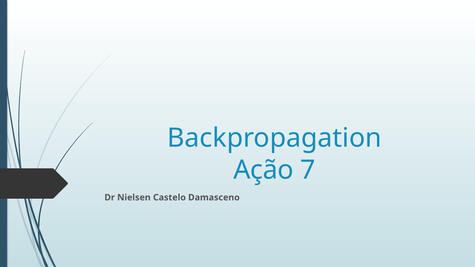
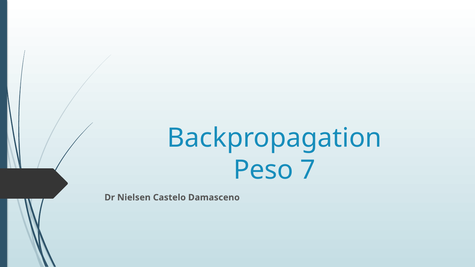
Ação: Ação -> Peso (263, 170)
